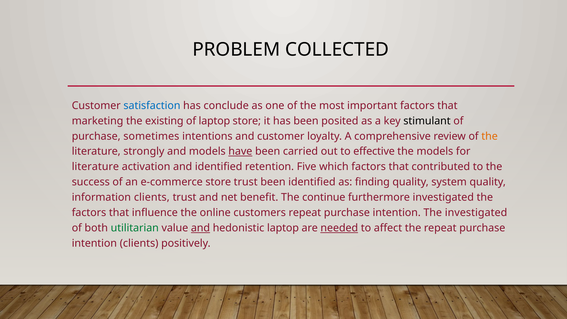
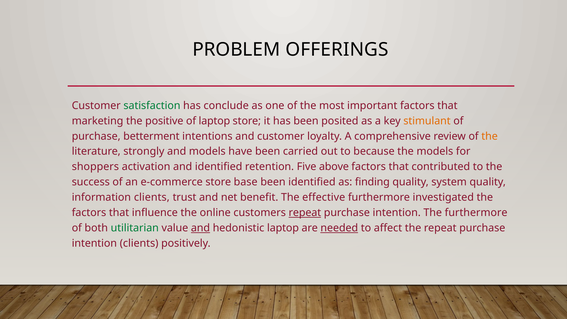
COLLECTED: COLLECTED -> OFFERINGS (337, 50)
satisfaction colour: blue -> green (152, 106)
existing: existing -> positive (164, 121)
stimulant colour: black -> orange (427, 121)
sometimes: sometimes -> betterment (151, 136)
have underline: present -> none (240, 151)
effective: effective -> because (374, 151)
literature: literature -> shoppers (95, 167)
which: which -> above (334, 167)
store trust: trust -> base (246, 182)
continue: continue -> effective (324, 197)
repeat underline: none -> present (305, 213)
The investigated: investigated -> furthermore (476, 213)
